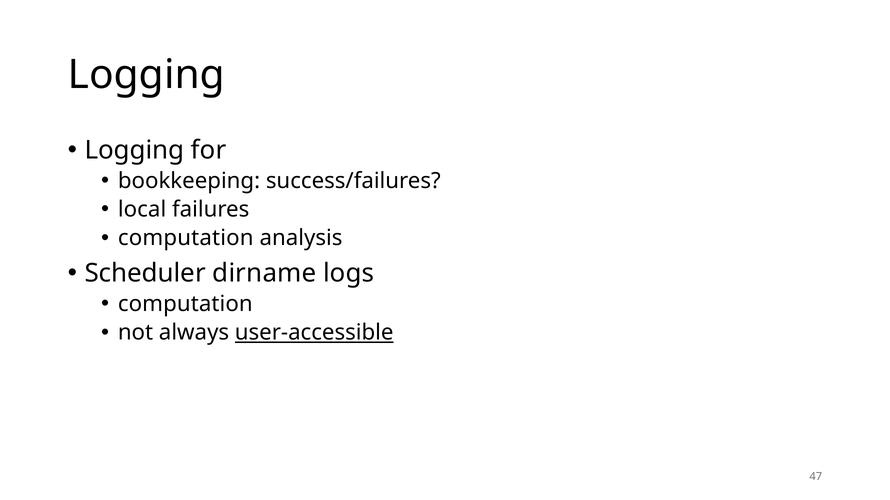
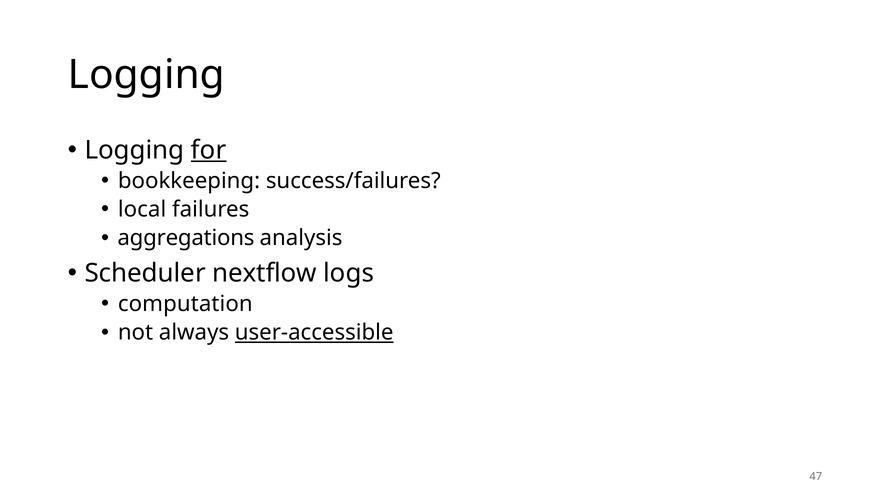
for underline: none -> present (209, 150)
computation: computation -> aggregations (186, 238)
dirname: dirname -> nextflow (265, 274)
